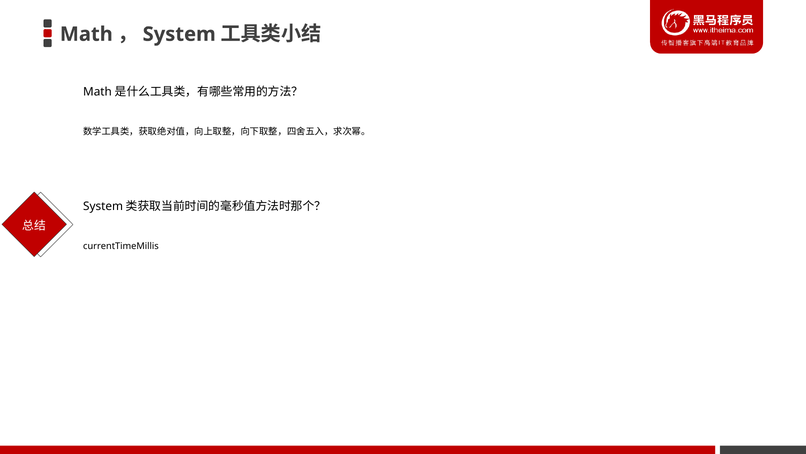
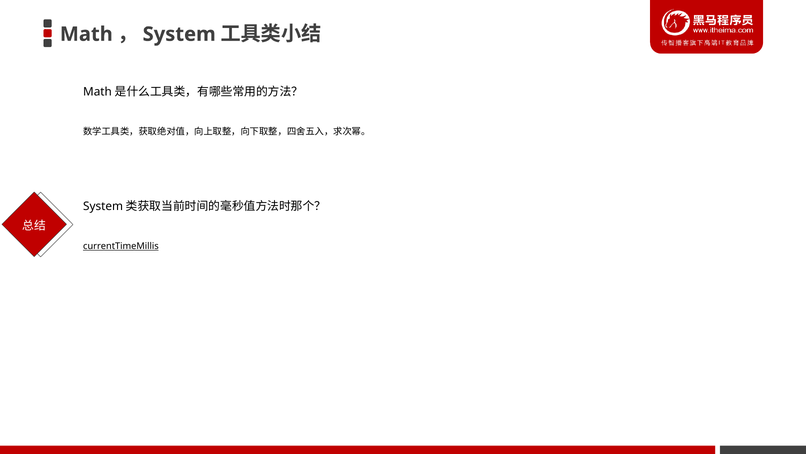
currentTimeMillis underline: none -> present (121, 246)
